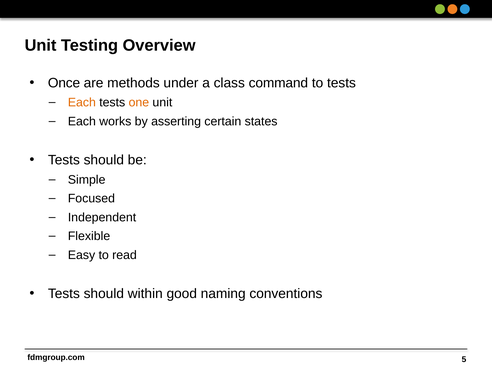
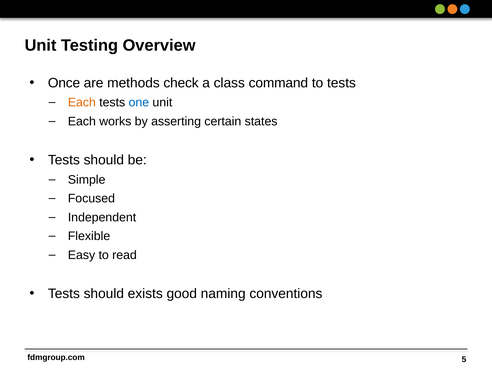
under: under -> check (181, 83)
one colour: orange -> blue (139, 103)
within: within -> exists (145, 294)
